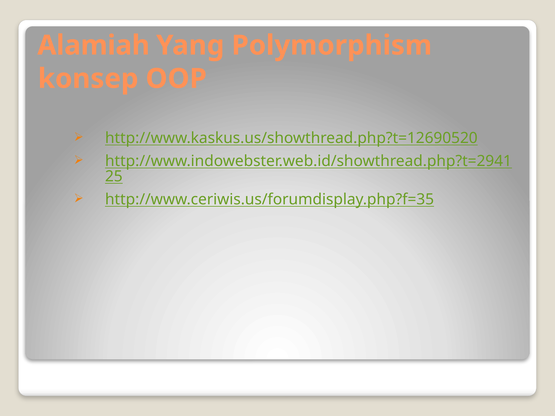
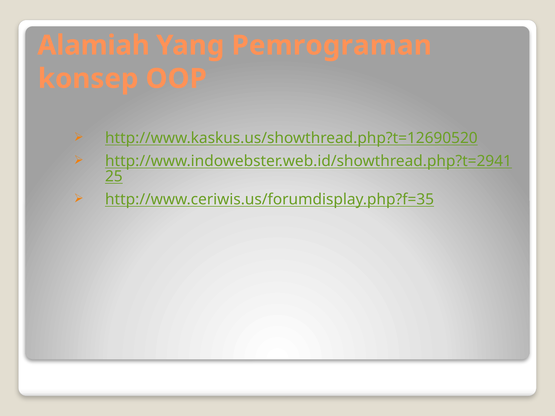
Polymorphism: Polymorphism -> Pemrograman (332, 45)
